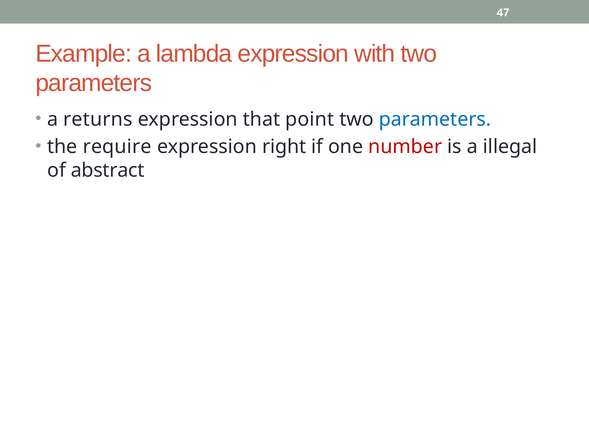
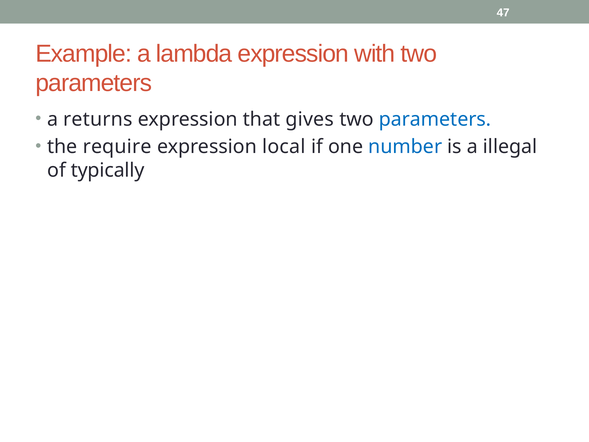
point: point -> gives (310, 119)
right: right -> local (284, 147)
number colour: red -> blue (405, 147)
abstract: abstract -> typically (108, 170)
